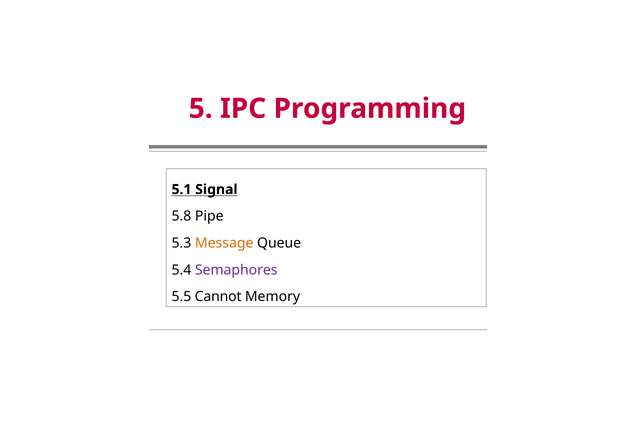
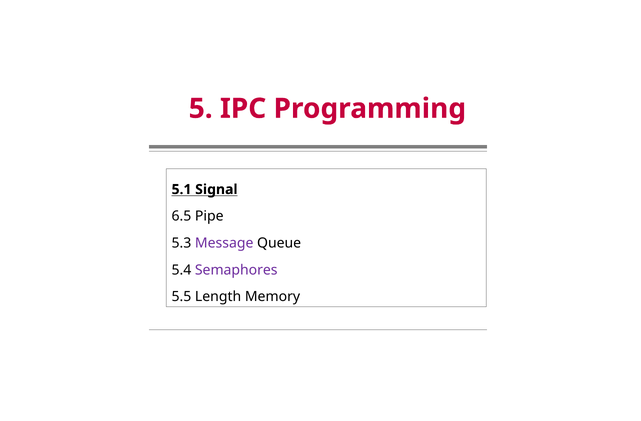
5.8: 5.8 -> 6.5 (181, 216)
Message colour: orange -> purple (224, 243)
Cannot: Cannot -> Length (218, 297)
